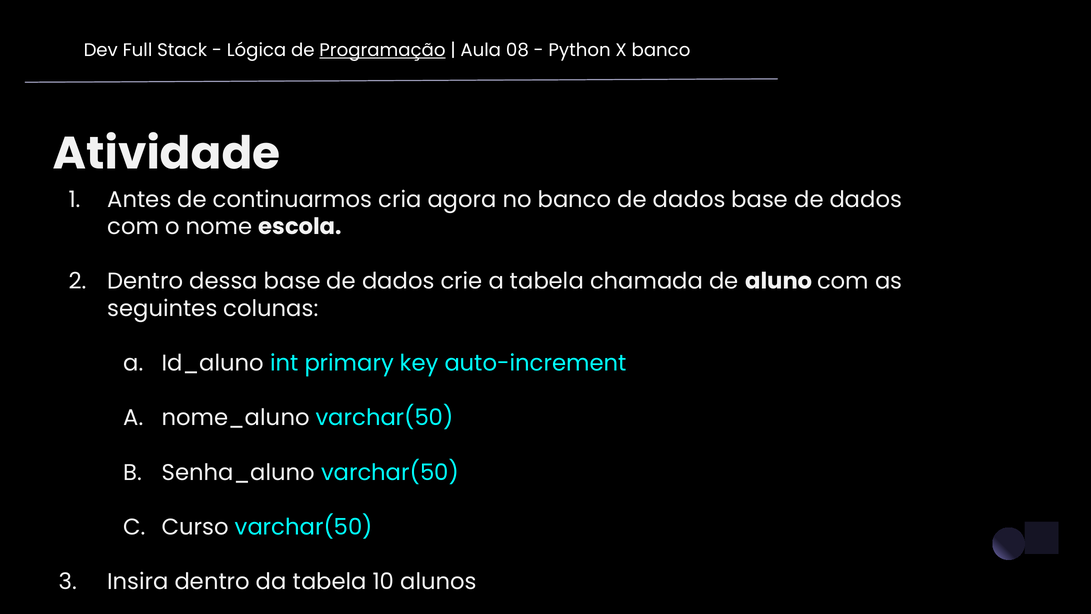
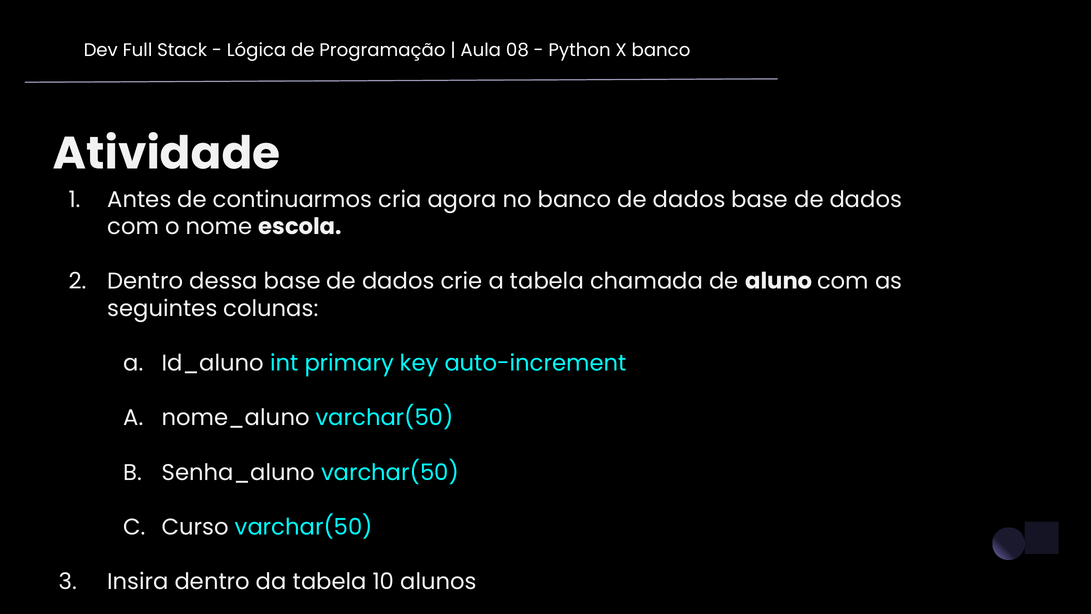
Programação underline: present -> none (382, 50)
